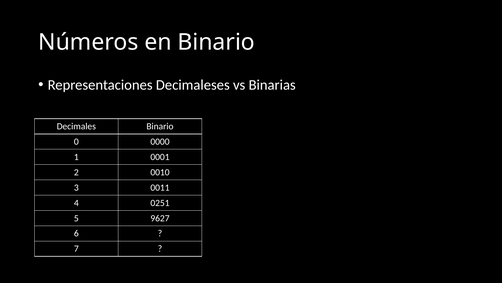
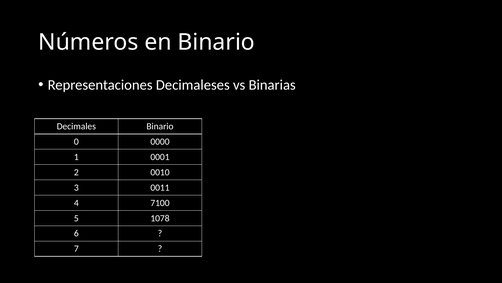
0251: 0251 -> 7100 (160, 202)
9627: 9627 -> 1078 (160, 218)
